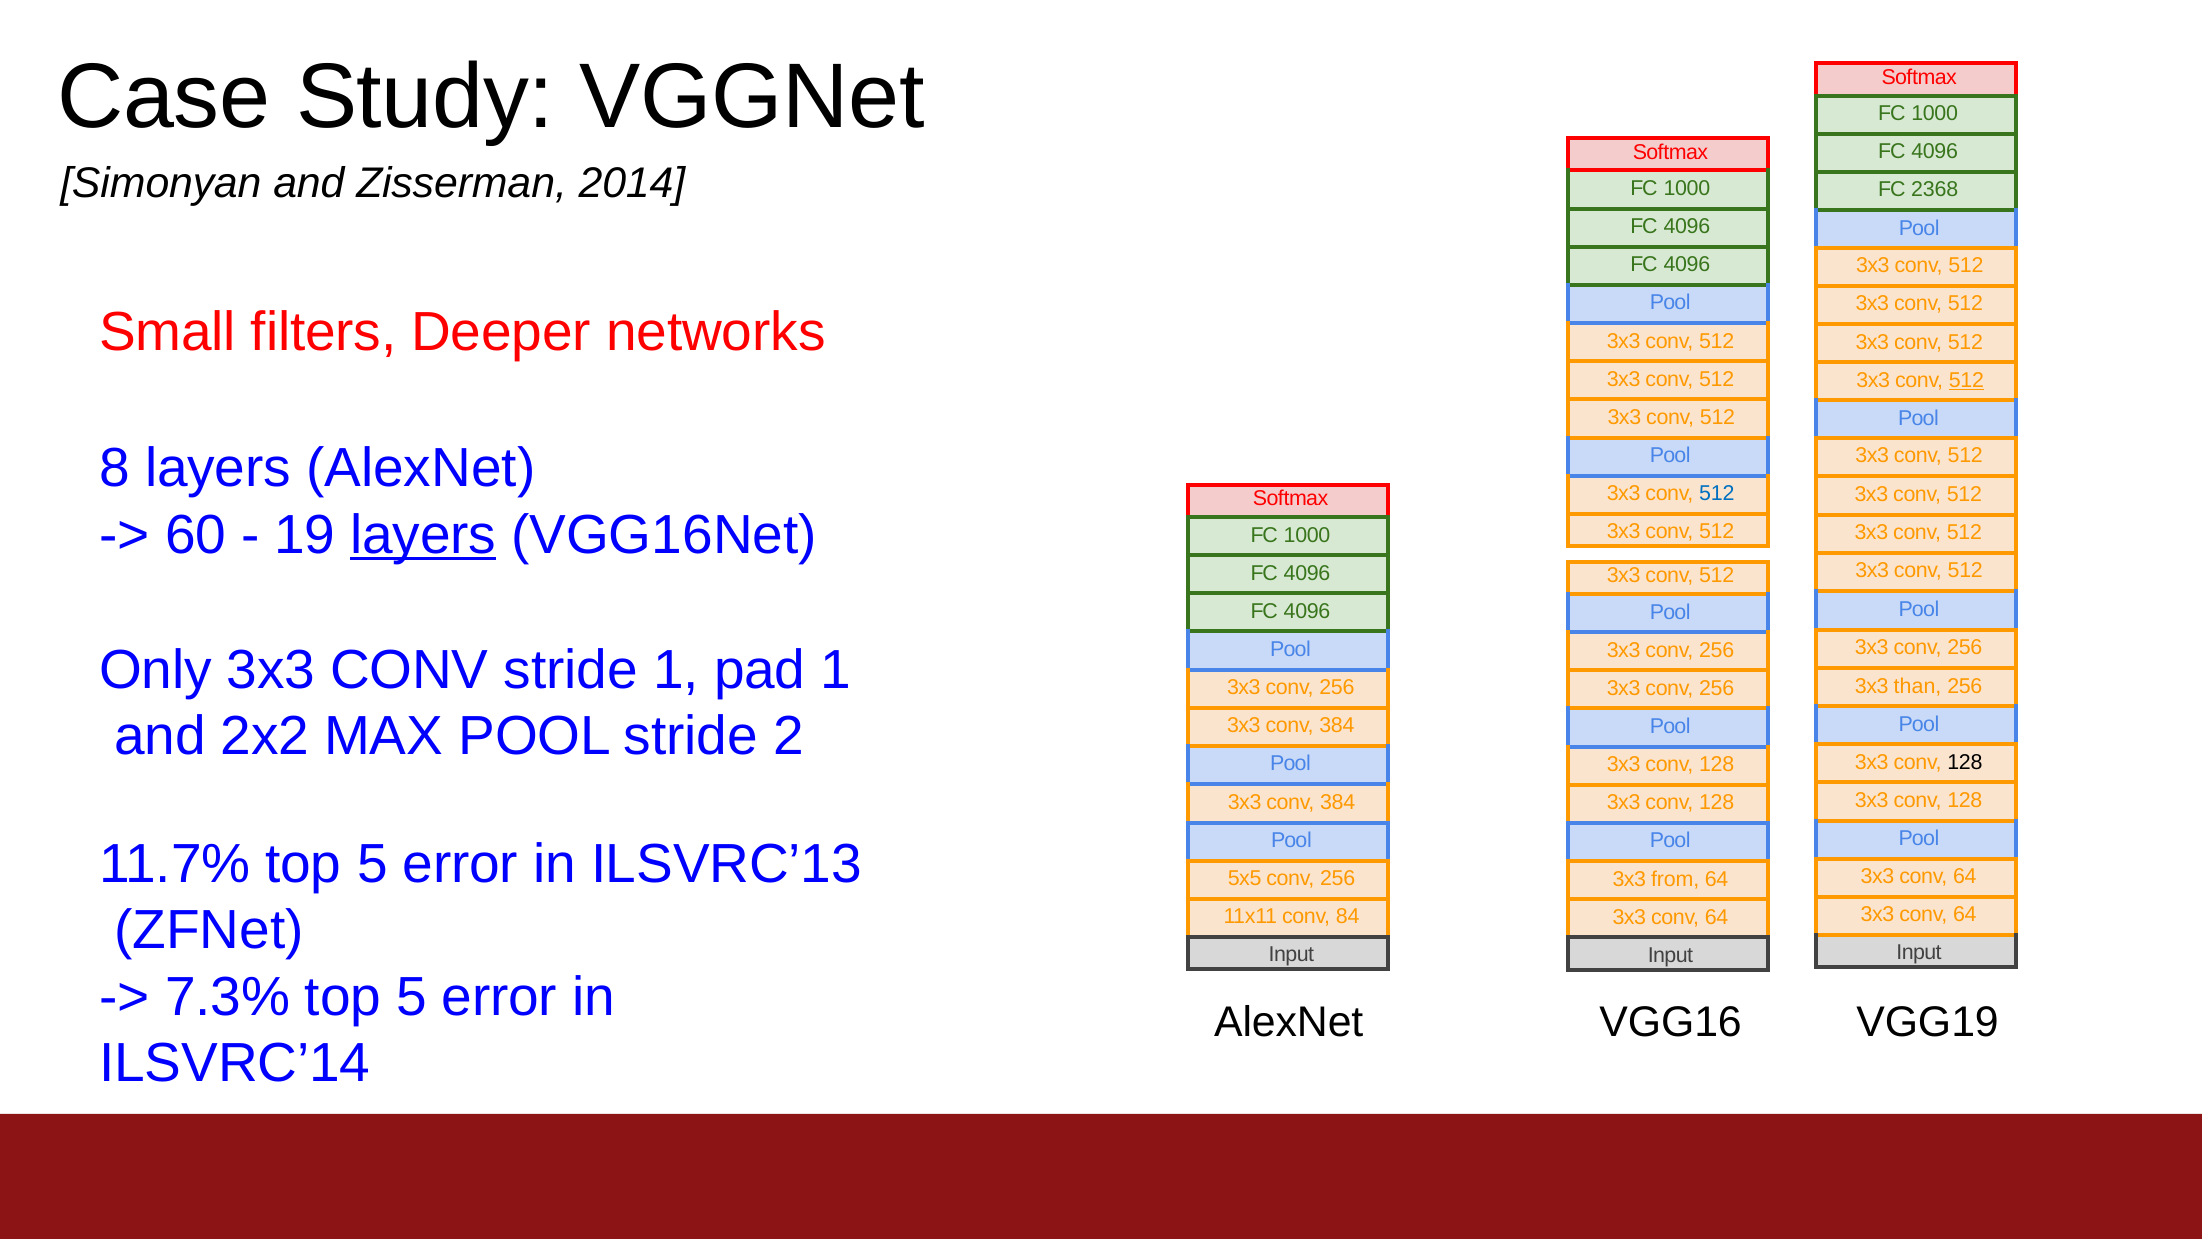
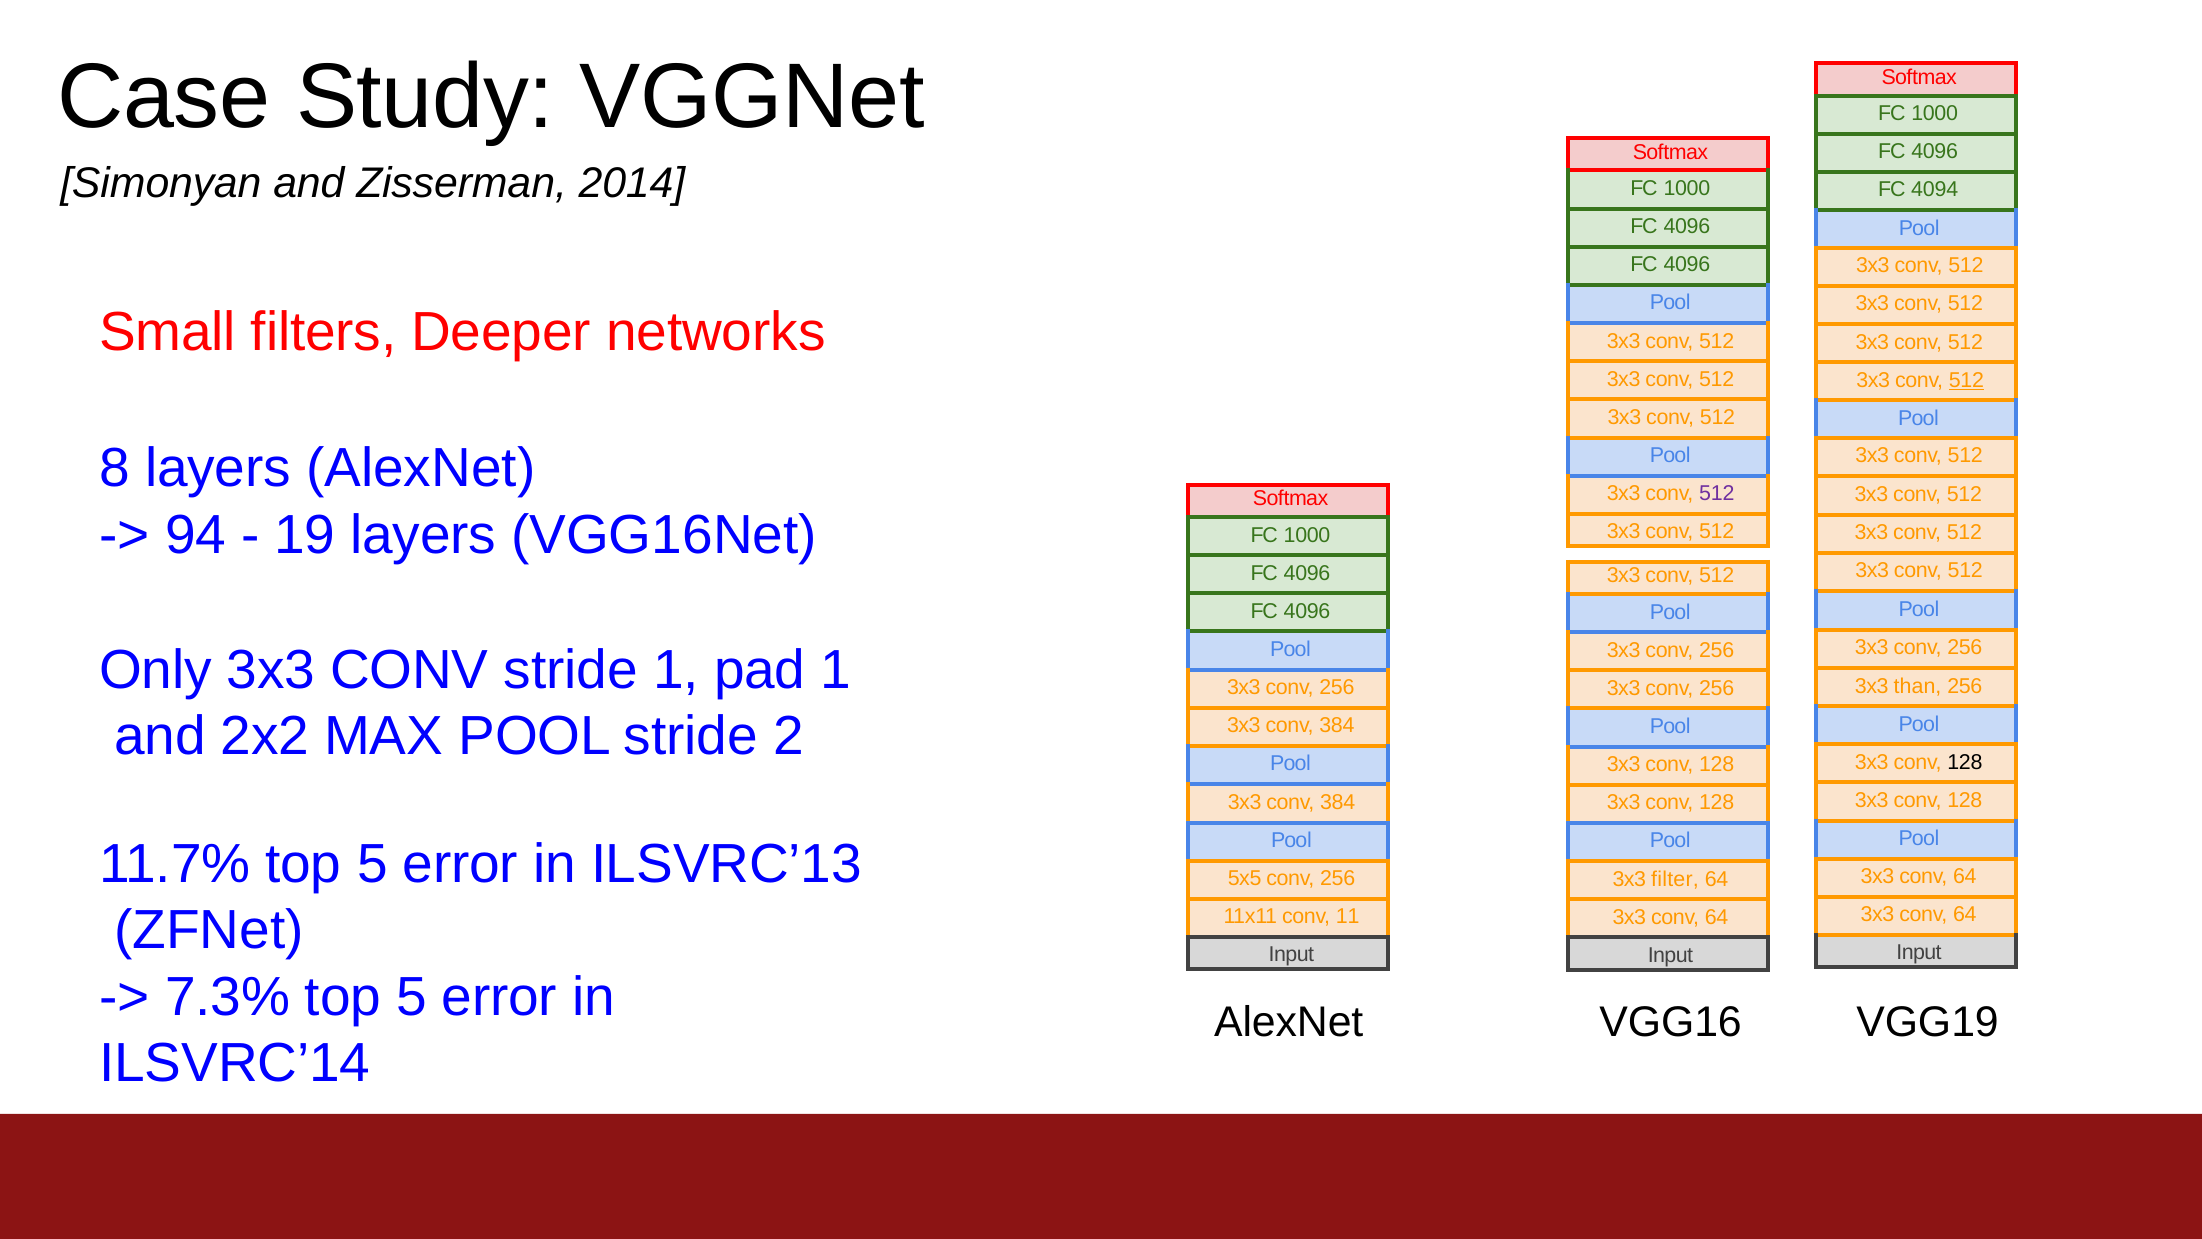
2368: 2368 -> 4094 (1935, 190)
512 colour: blue -> purple (1717, 493)
60: 60 -> 94 (196, 535)
layers underline: present -> none (423, 535)
from: from -> filter (1675, 879)
84: 84 -> 11 (1348, 917)
